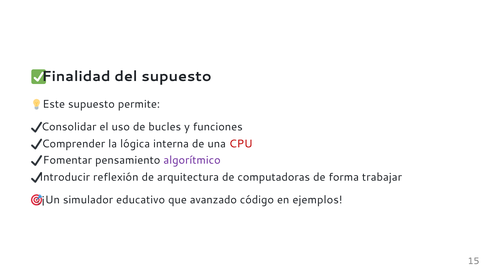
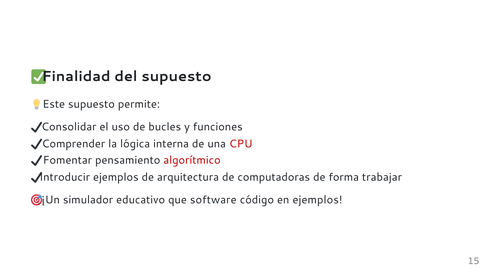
algorítmico colour: purple -> red (192, 160)
Introducir reflexión: reflexión -> ejemplos (116, 177)
avanzado: avanzado -> software (213, 199)
